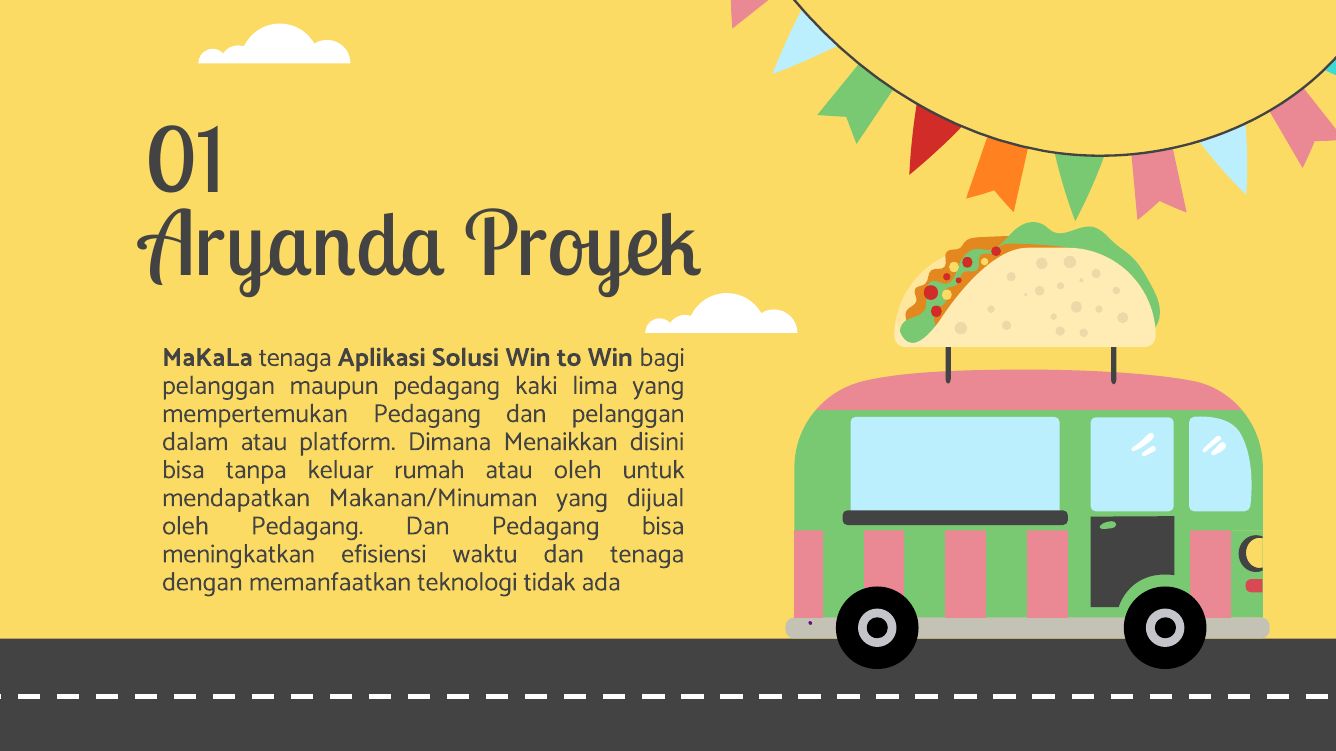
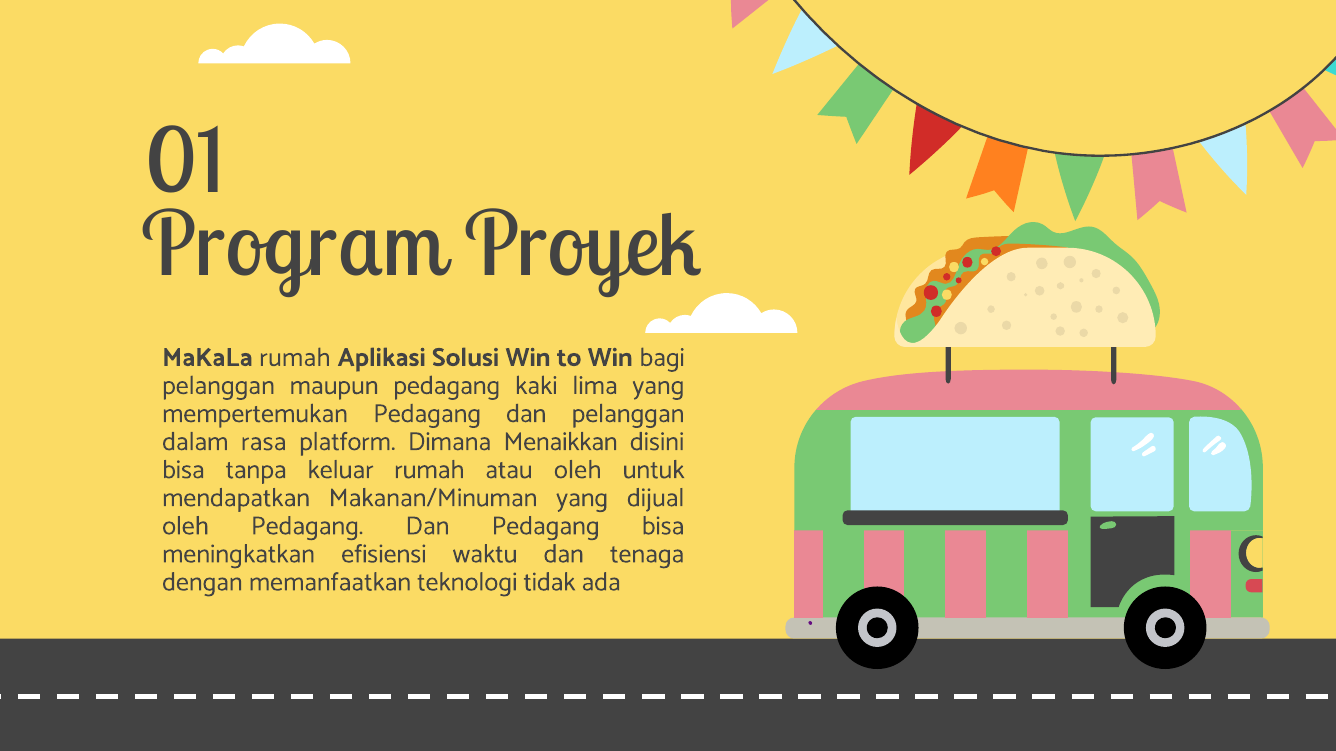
Aryanda: Aryanda -> Program (293, 246)
MaKaLa tenaga: tenaga -> rumah (295, 358)
dalam atau: atau -> rasa (264, 442)
